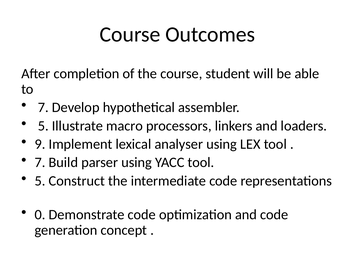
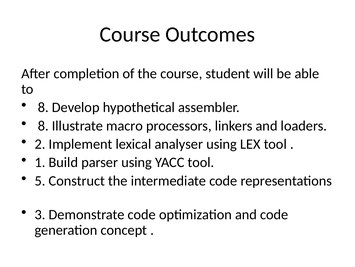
7: 7 -> 8 (43, 107)
5: 5 -> 8 (43, 125)
9: 9 -> 2 (40, 144)
7: 7 -> 1 (40, 162)
0: 0 -> 3 (40, 214)
